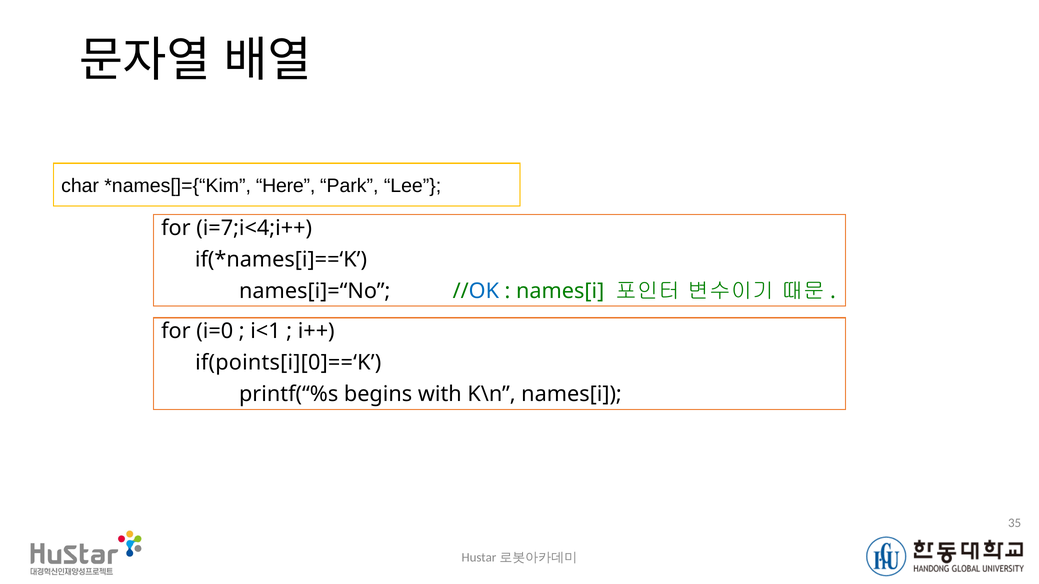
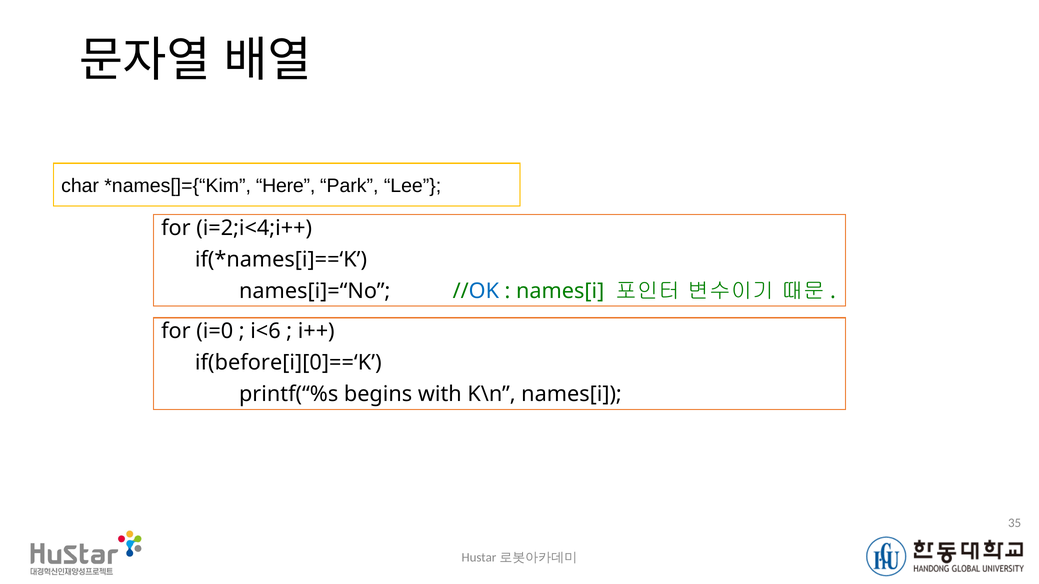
i=7;i<4;i++: i=7;i<4;i++ -> i=2;i<4;i++ (254, 228)
i<1: i<1 -> i<6 (265, 331)
if(points[i][0]==‘K: if(points[i][0]==‘K -> if(before[i][0]==‘K (288, 363)
